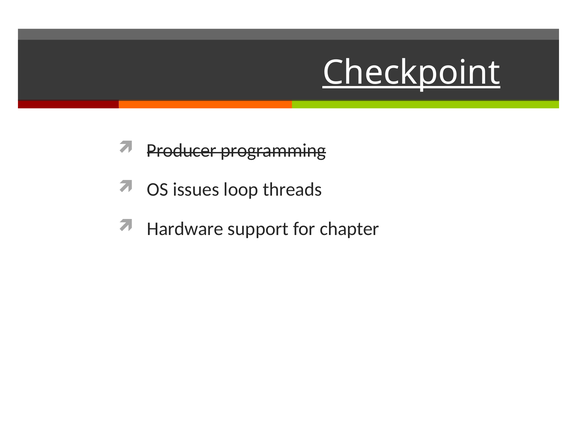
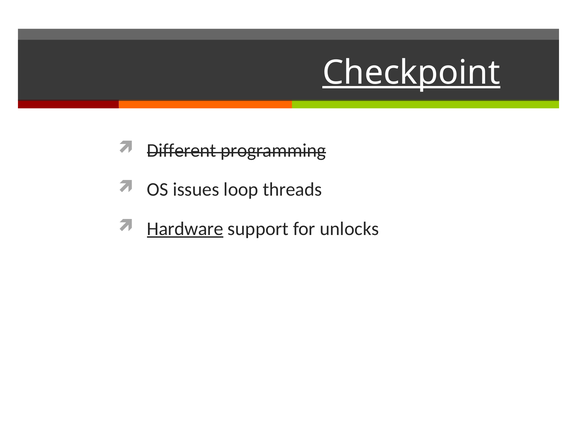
Producer: Producer -> Different (182, 150)
Hardware underline: none -> present (185, 229)
chapter: chapter -> unlocks (349, 229)
